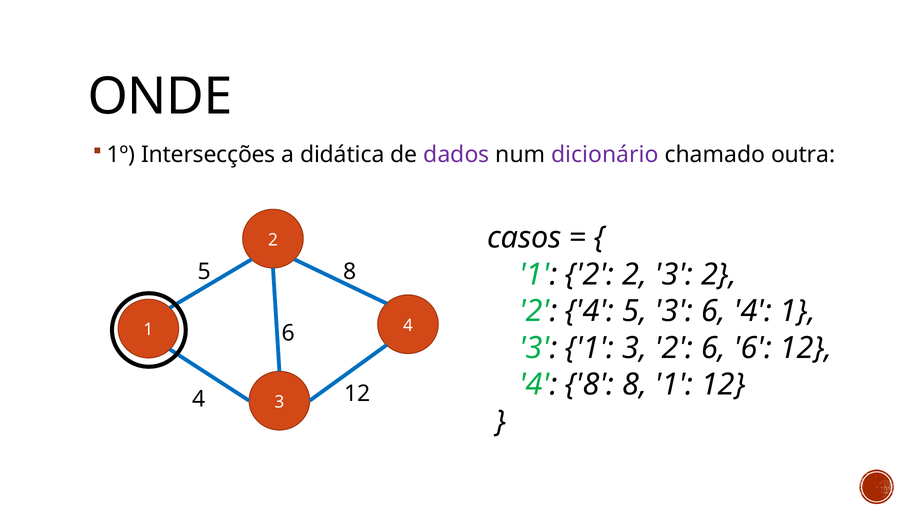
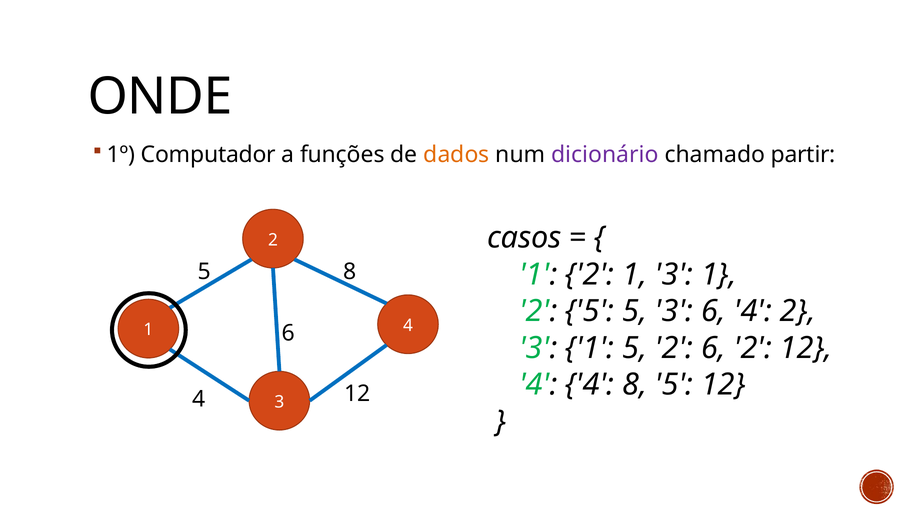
Intersecções: Intersecções -> Computador (208, 154)
didática: didática -> funções (342, 154)
dados colour: purple -> orange (456, 154)
outra: outra -> partir (803, 154)
1 2 2: 2 -> 1 (635, 274)
2: 2 -> 1 (719, 274)
2 4: 4 -> 5 (590, 311)
4 1: 1 -> 2 (798, 311)
3 1 3: 3 -> 5 (635, 348)
6 6: 6 -> 2 (753, 348)
4 8: 8 -> 4 (590, 385)
8 1: 1 -> 5 (674, 385)
